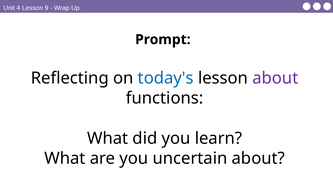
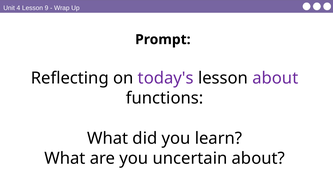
today's colour: blue -> purple (166, 78)
